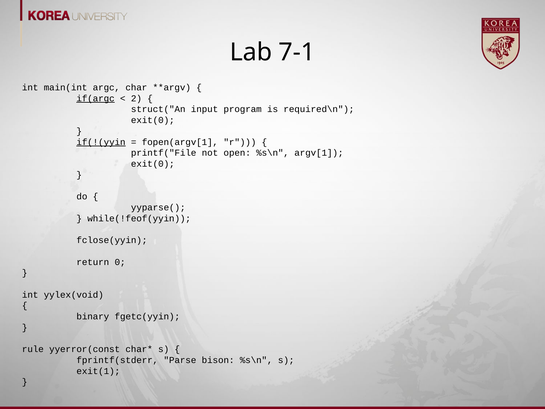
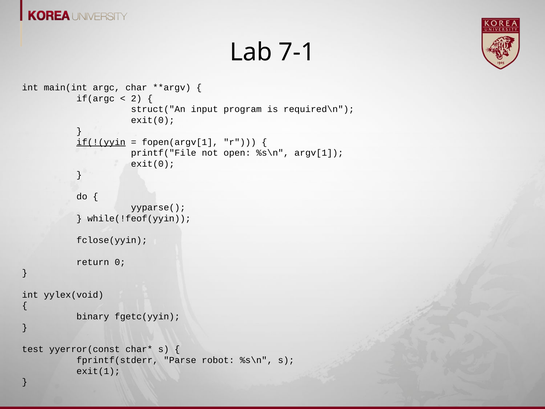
if(argc underline: present -> none (96, 98)
rule: rule -> test (33, 349)
bison: bison -> robot (218, 360)
